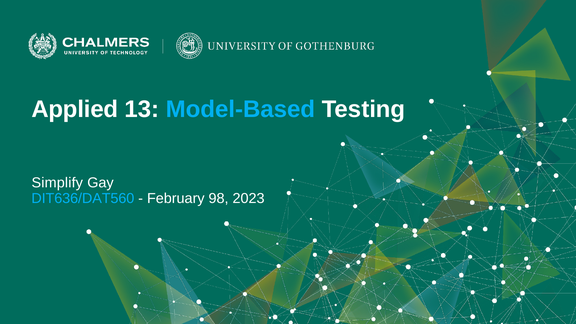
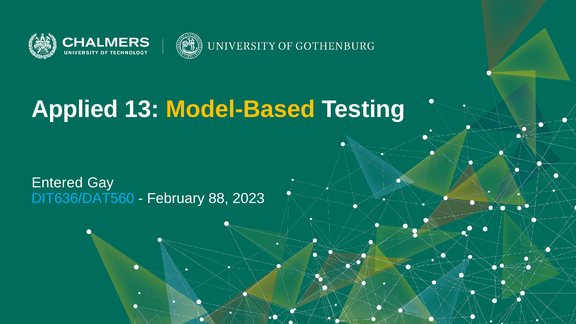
Model-Based colour: light blue -> yellow (241, 109)
Simplify: Simplify -> Entered (57, 183)
98: 98 -> 88 (219, 198)
